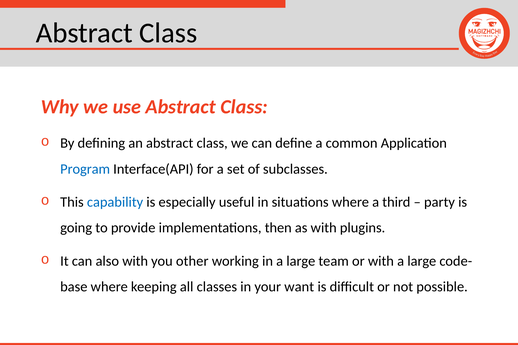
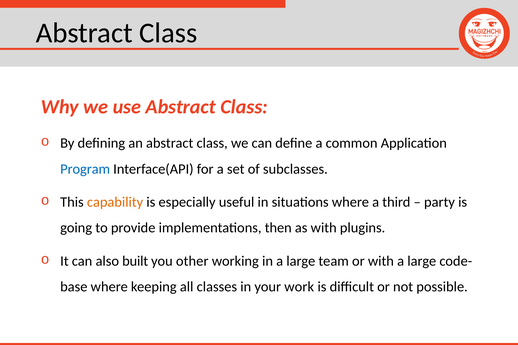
capability colour: blue -> orange (115, 202)
also with: with -> built (135, 261)
want: want -> work (299, 287)
